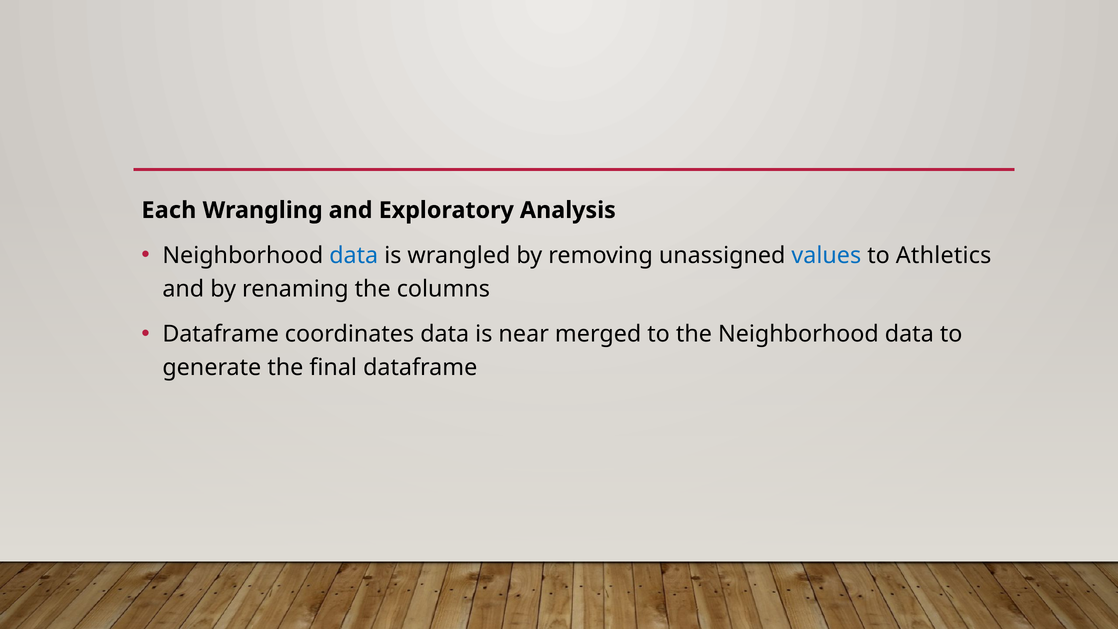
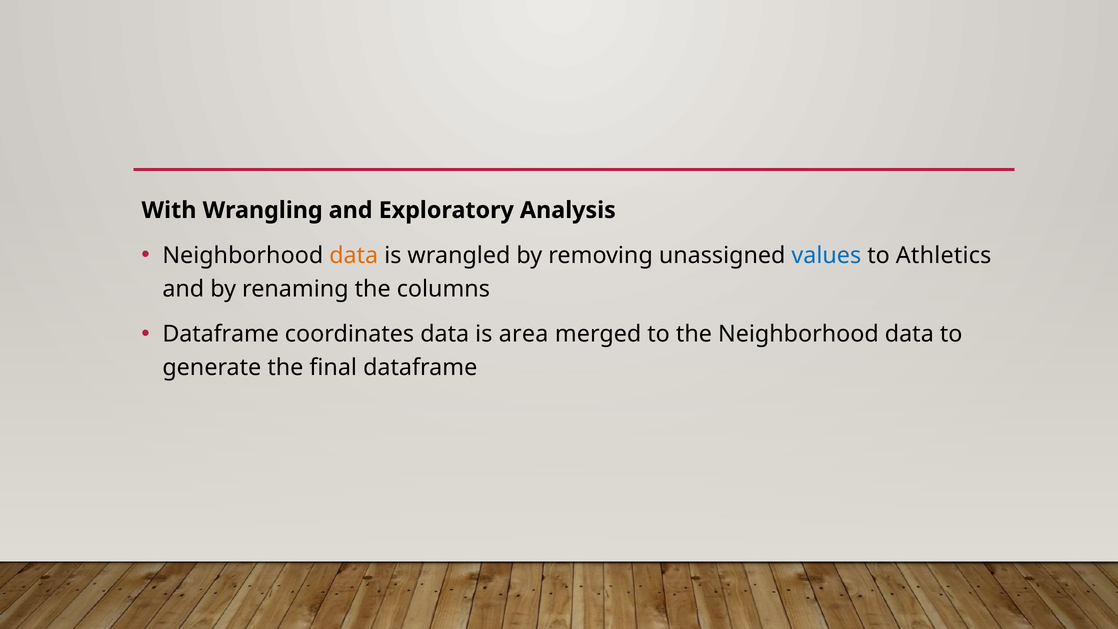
Each: Each -> With (169, 210)
data colour: blue -> orange (354, 255)
near: near -> area (524, 334)
